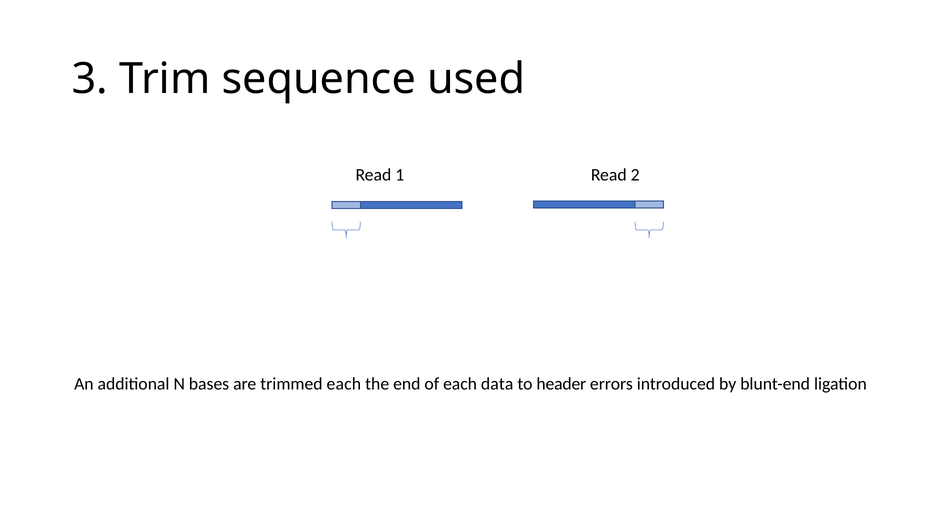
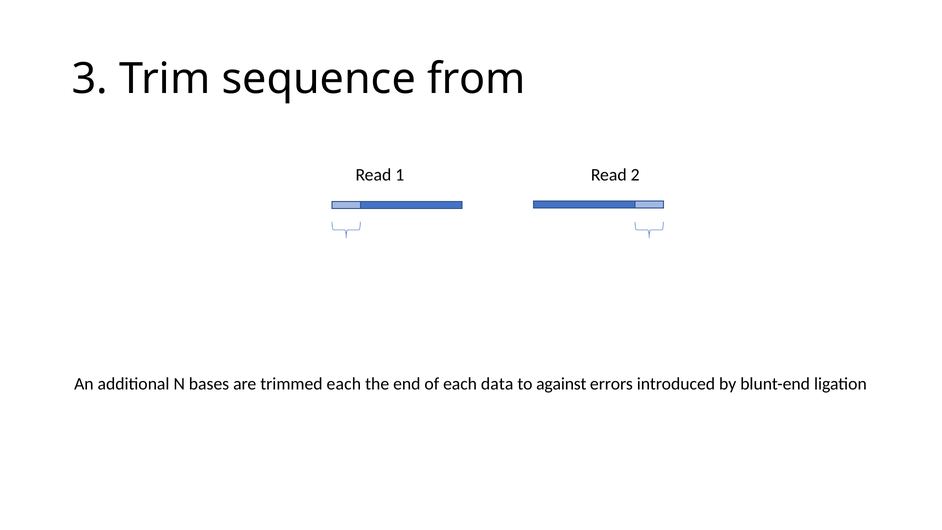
used: used -> from (476, 79)
header: header -> against (561, 384)
